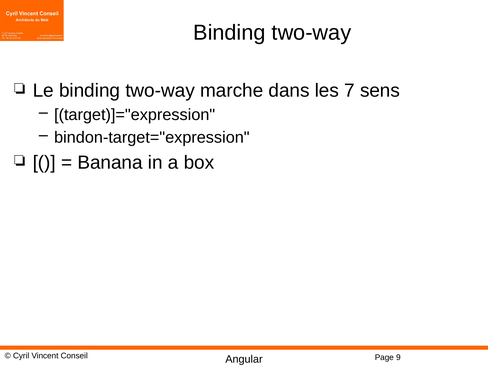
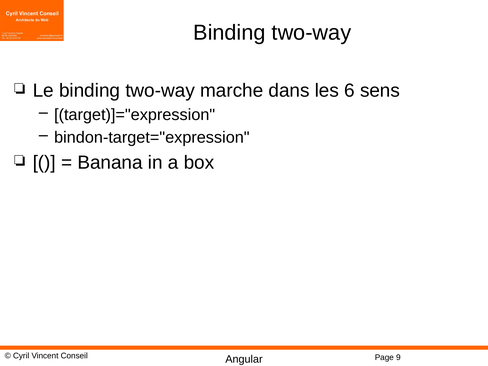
7: 7 -> 6 (350, 91)
